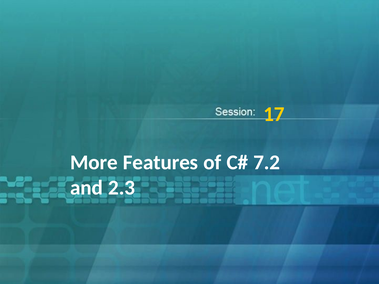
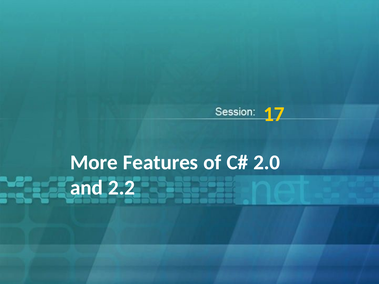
7.2: 7.2 -> 2.0 (267, 162)
2.3: 2.3 -> 2.2 (122, 188)
